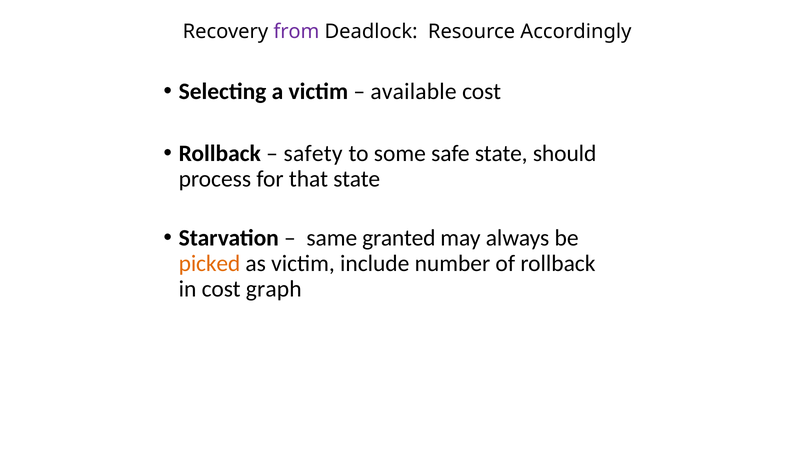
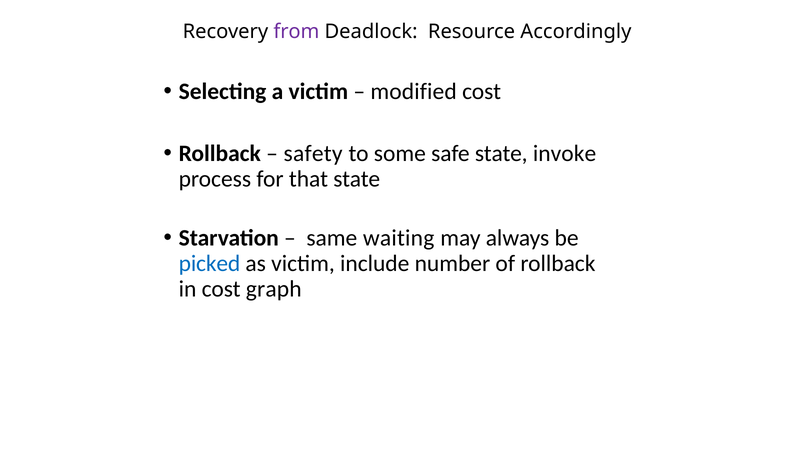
available: available -> modified (414, 92)
should: should -> invoke (565, 154)
granted: granted -> waiting (399, 238)
picked colour: orange -> blue (209, 264)
